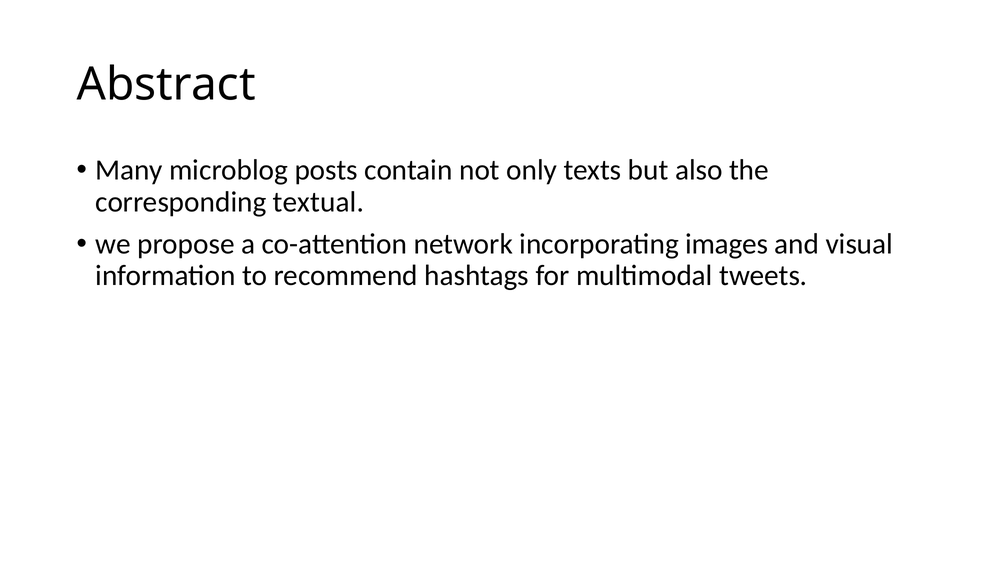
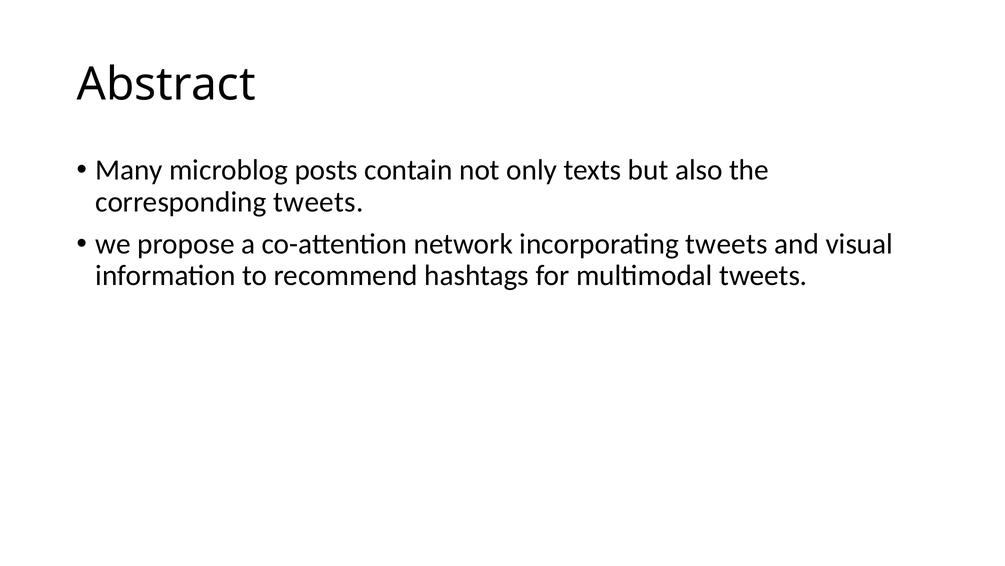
corresponding textual: textual -> tweets (318, 202)
incorporating images: images -> tweets (726, 244)
